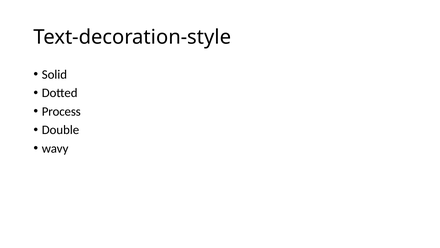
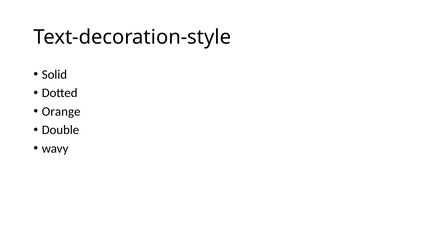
Process: Process -> Orange (61, 111)
